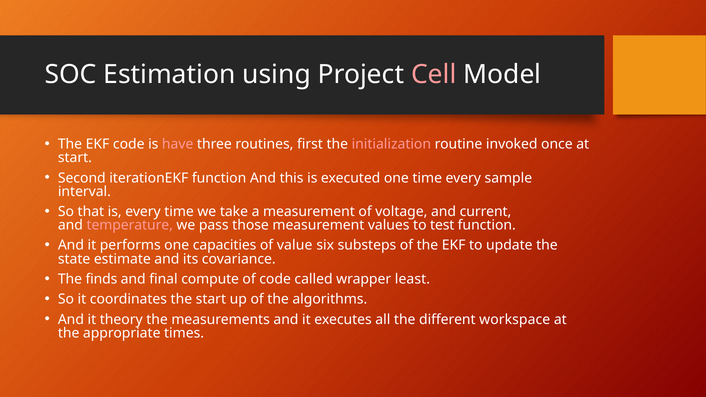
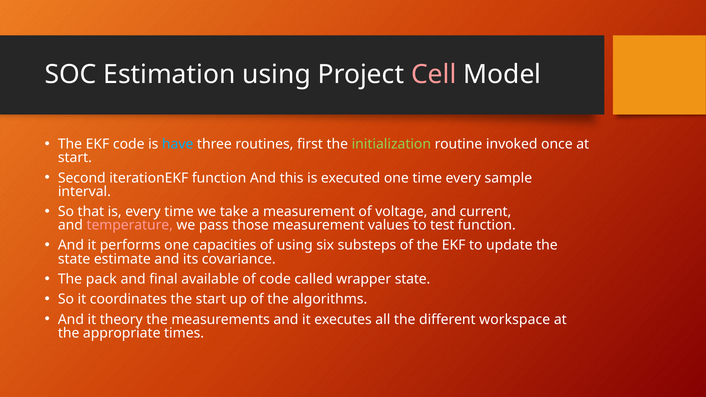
have colour: pink -> light blue (178, 144)
initialization colour: pink -> light green (391, 144)
of value: value -> using (295, 245)
finds: finds -> pack (101, 279)
compute: compute -> available (210, 279)
wrapper least: least -> state (413, 279)
